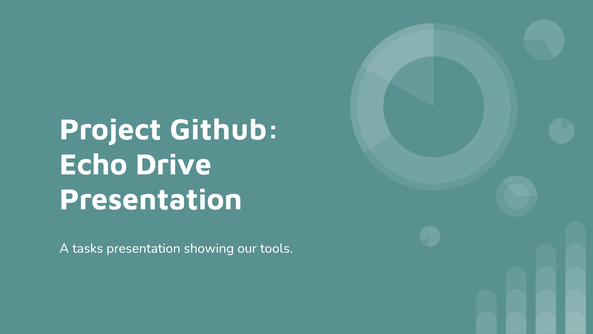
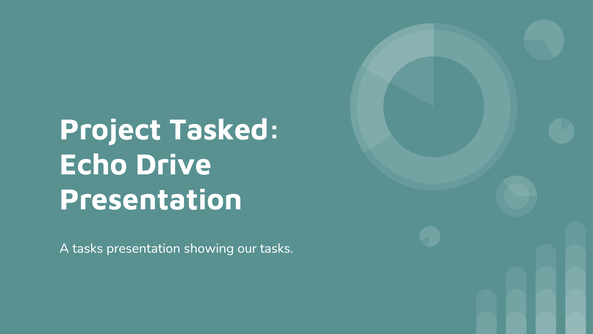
Github: Github -> Tasked (225, 129)
our tools: tools -> tasks (277, 248)
